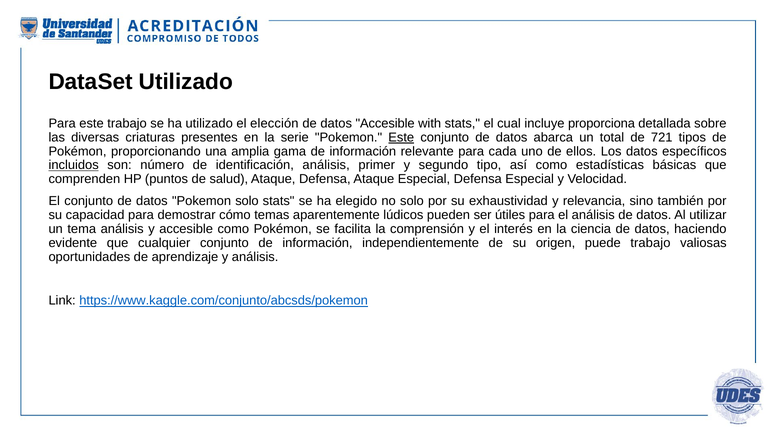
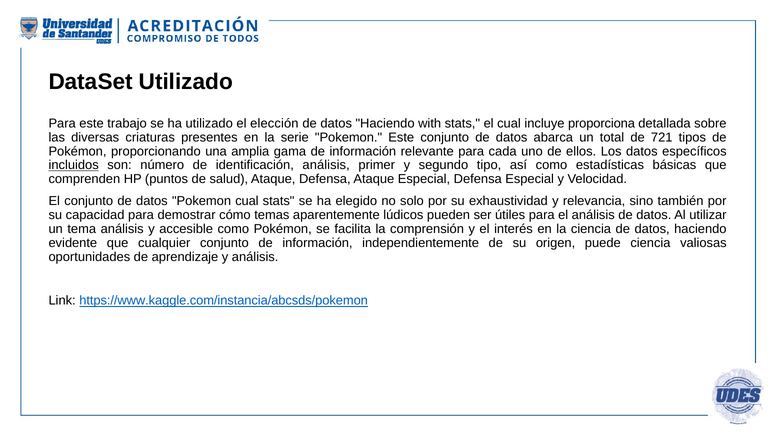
Accesible: Accesible -> Haciendo (385, 124)
Este underline: present -> none (401, 137)
Pokemon solo: solo -> cual (247, 201)
puede trabajo: trabajo -> ciencia (650, 243)
https://www.kaggle.com/conjunto/abcsds/pokemon: https://www.kaggle.com/conjunto/abcsds/pokemon -> https://www.kaggle.com/instancia/abcsds/pokemon (224, 301)
